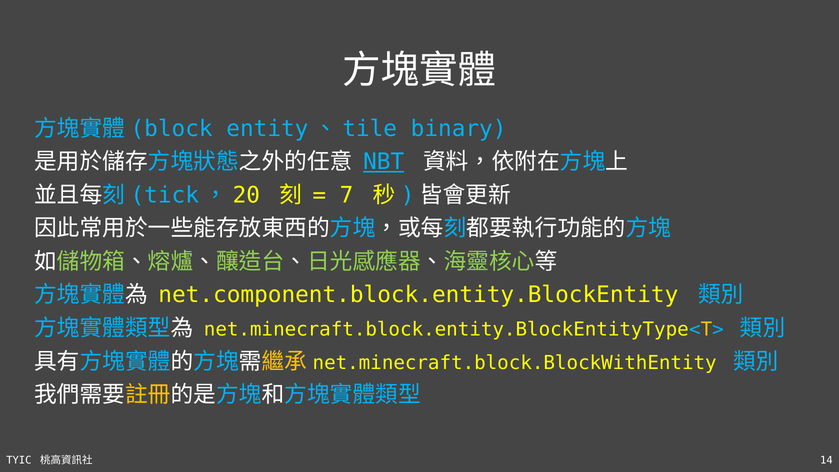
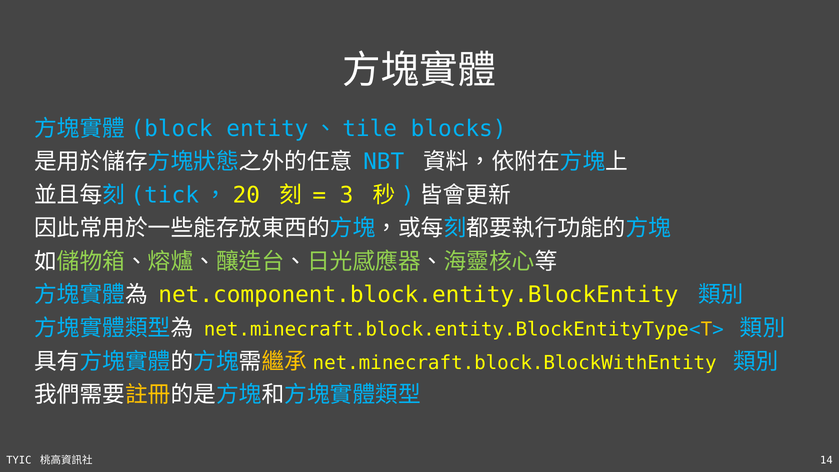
binary: binary -> blocks (459, 129)
NBT underline: present -> none (384, 162)
7: 7 -> 3 (347, 195)
